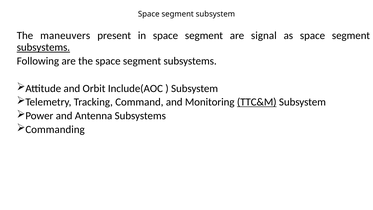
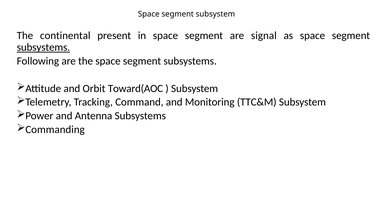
maneuvers: maneuvers -> continental (65, 36)
Include(AOC: Include(AOC -> Toward(AOC (135, 88)
TTC&M underline: present -> none (257, 102)
